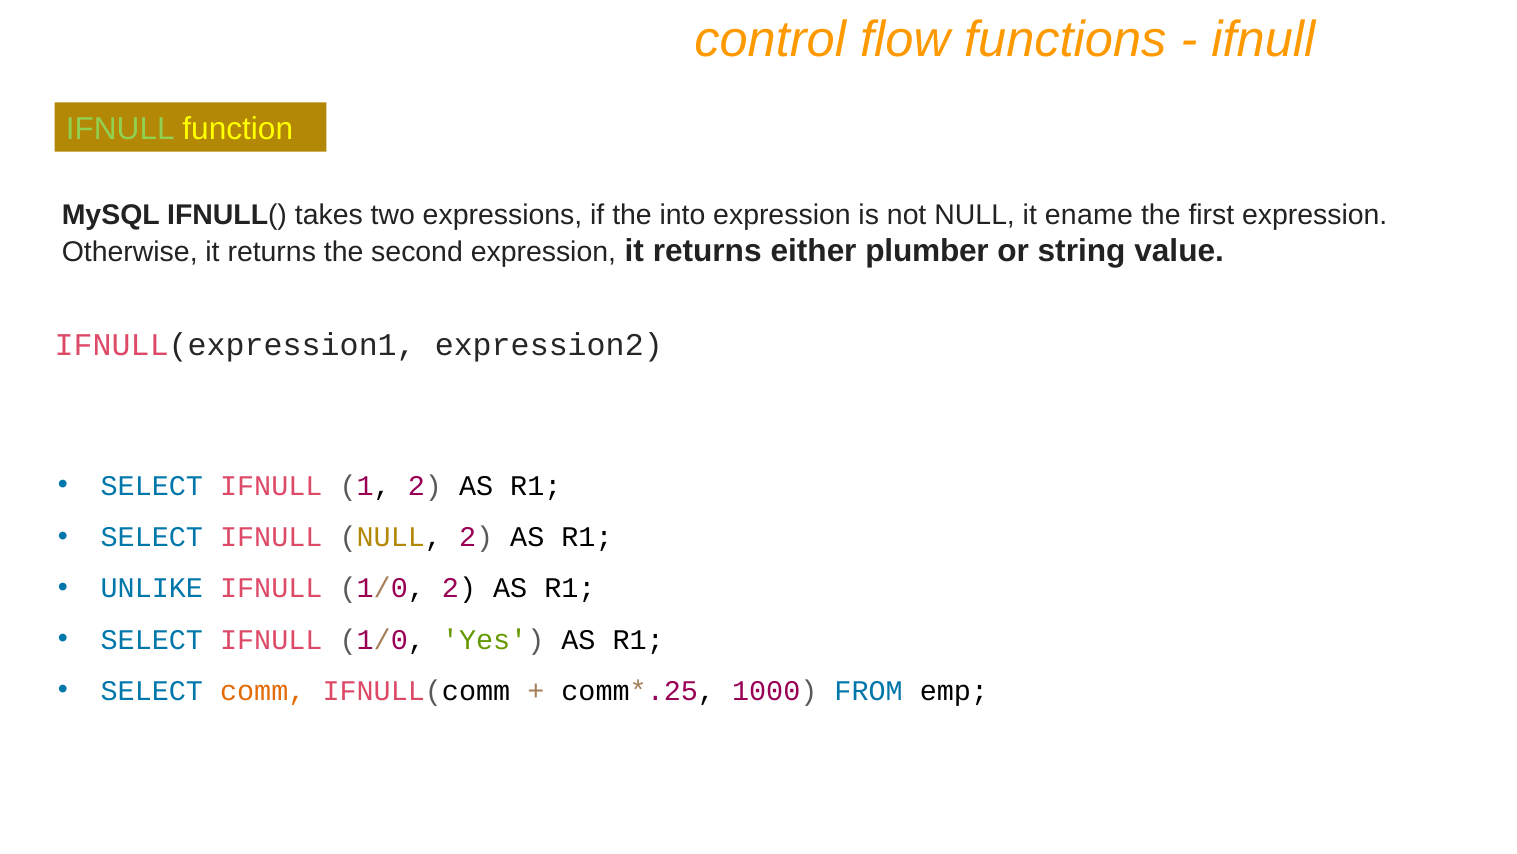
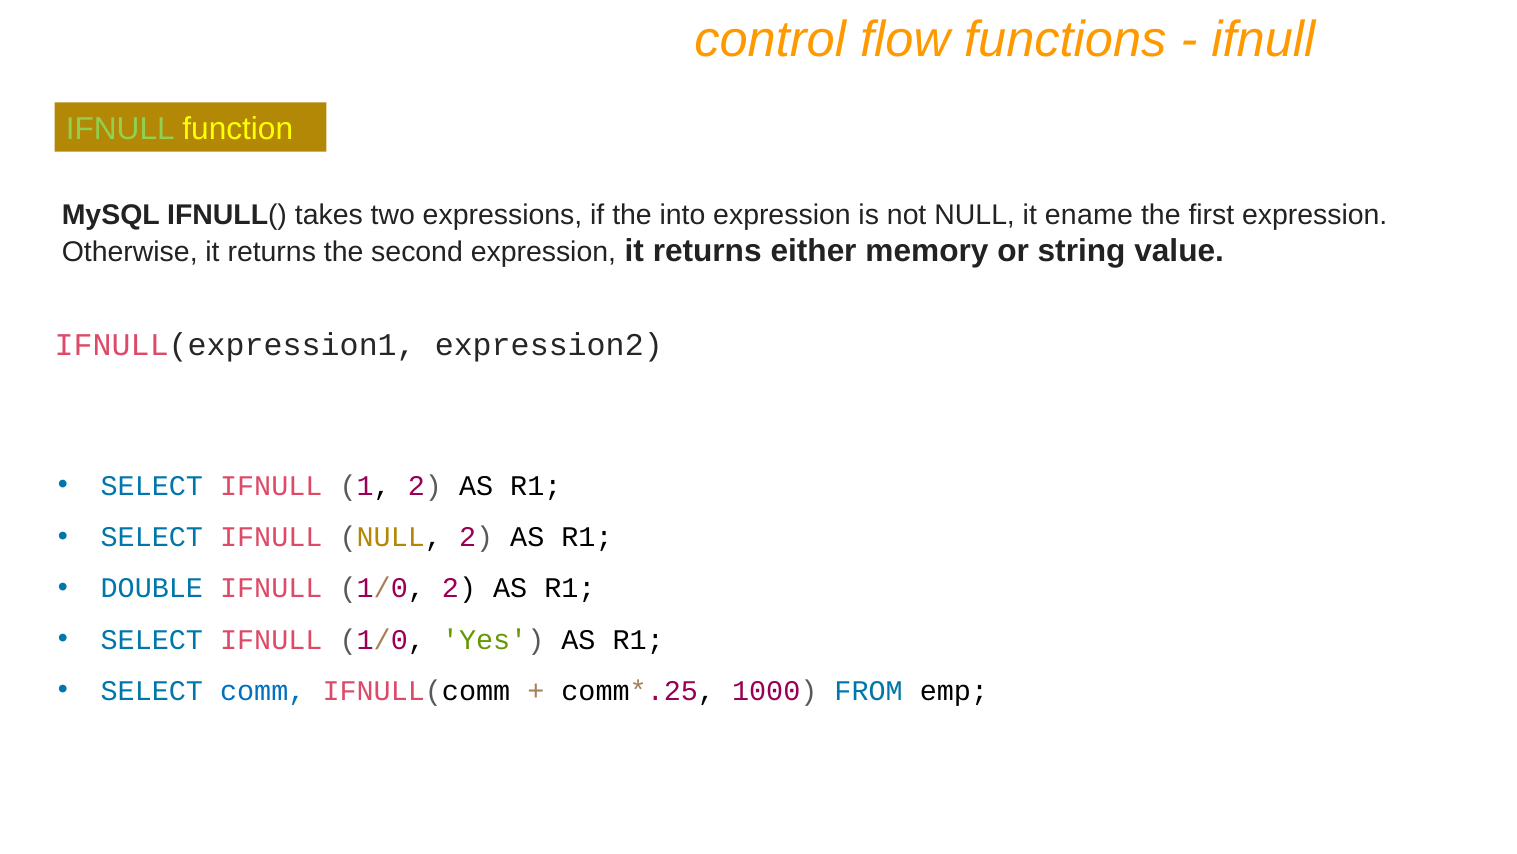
plumber: plumber -> memory (927, 251)
UNLIKE: UNLIKE -> DOUBLE (152, 588)
comm colour: orange -> blue (263, 691)
